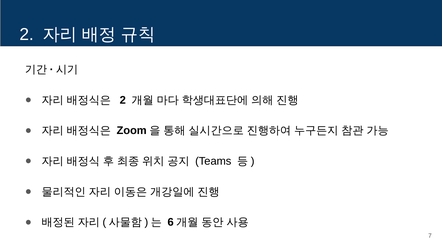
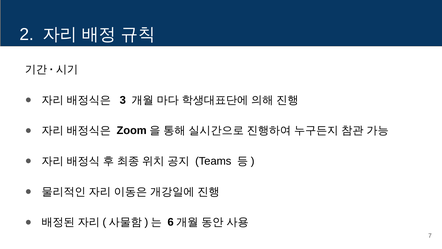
2: 2 -> 3 (123, 100)
